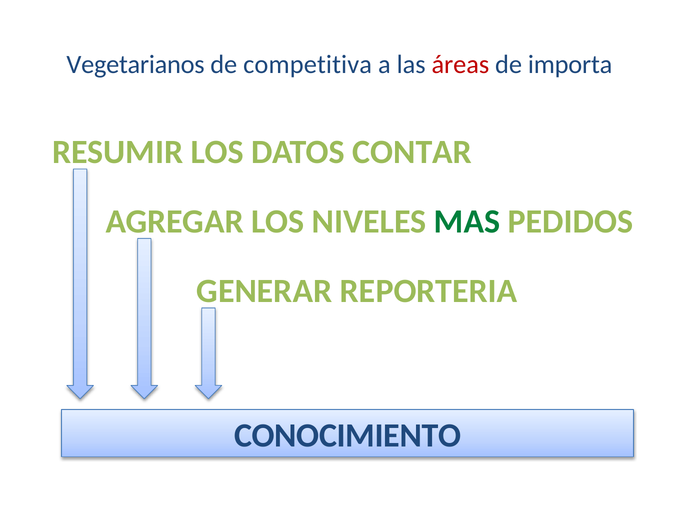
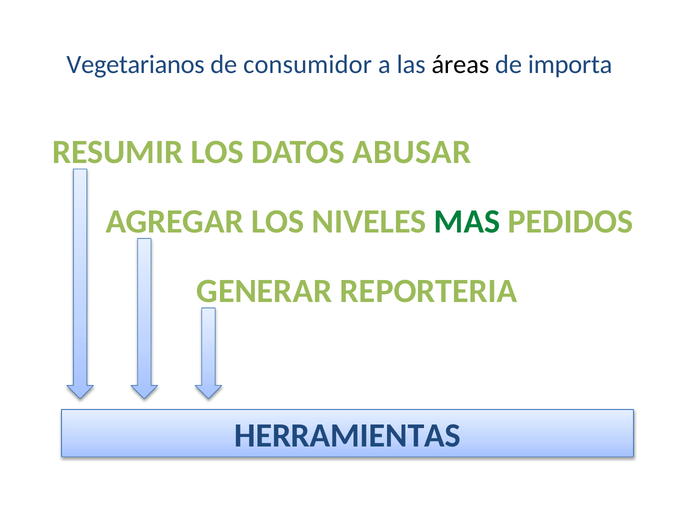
competitiva: competitiva -> consumidor (308, 65)
áreas colour: red -> black (460, 65)
CONTAR: CONTAR -> ABUSAR (412, 152)
CONOCIMIENTO: CONOCIMIENTO -> HERRAMIENTAS (348, 436)
